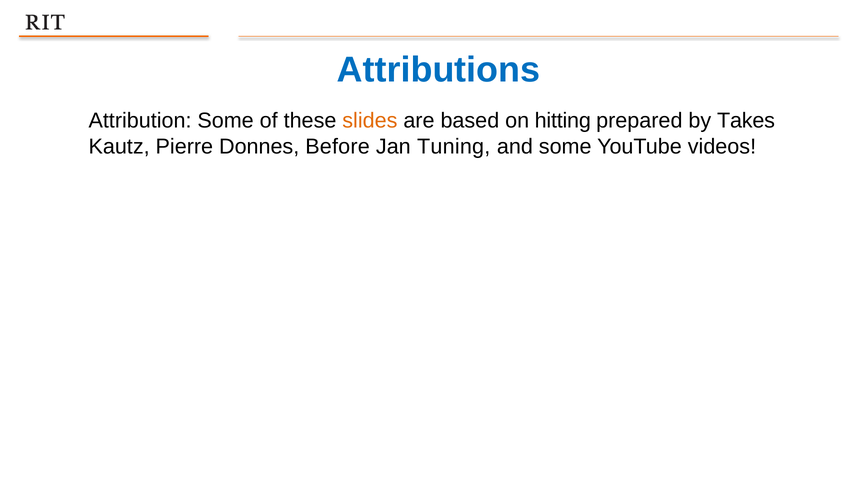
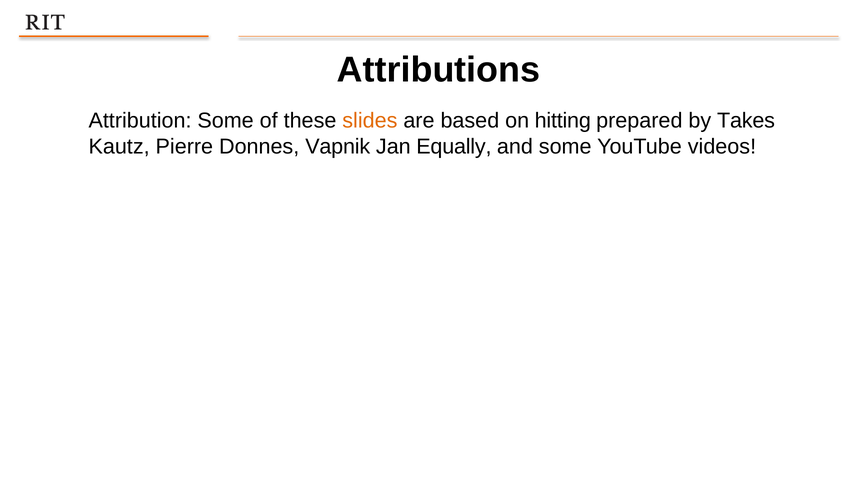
Attributions colour: blue -> black (439, 70)
Before: Before -> Vapnik (338, 147)
Tuning: Tuning -> Equally (454, 147)
